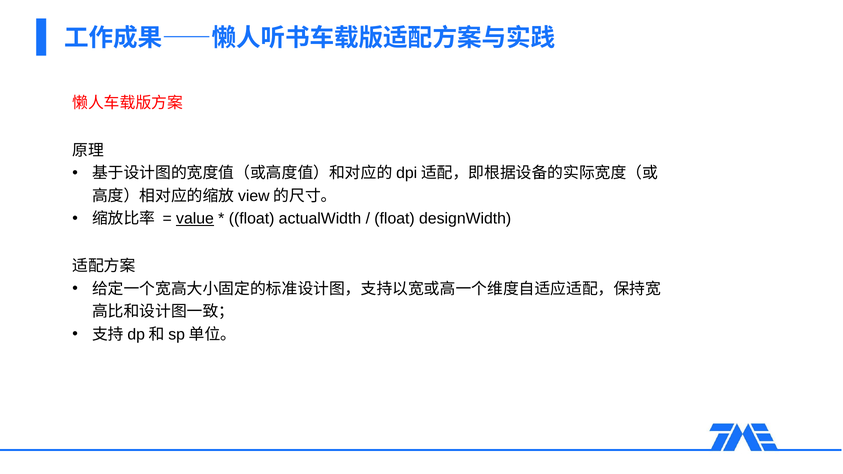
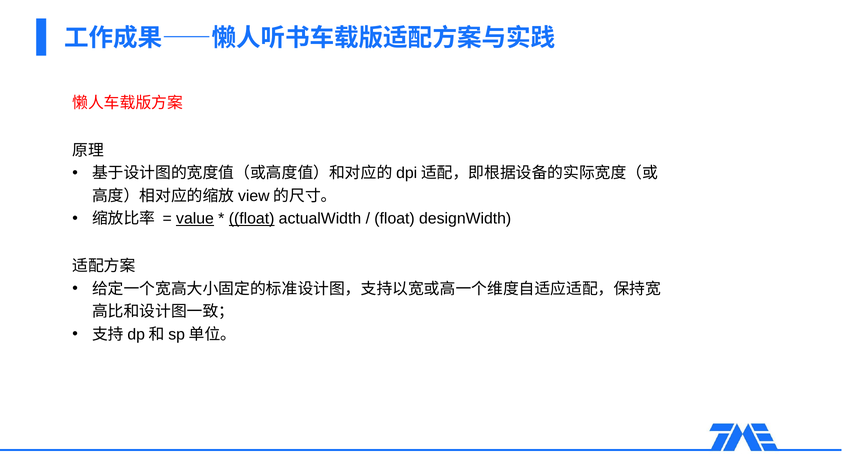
float underline: none -> present (252, 219)
